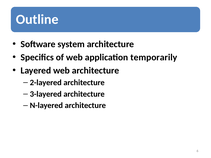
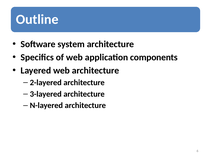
temporarily: temporarily -> components (154, 57)
